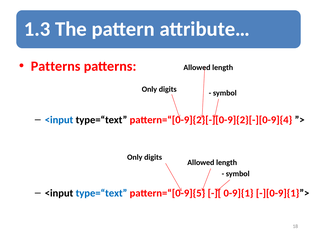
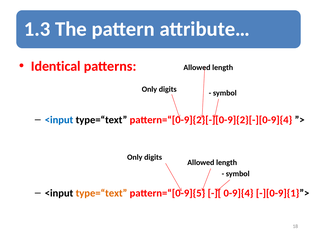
Patterns: Patterns -> Identical (56, 67)
type=“text colour: blue -> orange (101, 194)
0-9]{1: 0-9]{1 -> 0-9]{4 (239, 194)
